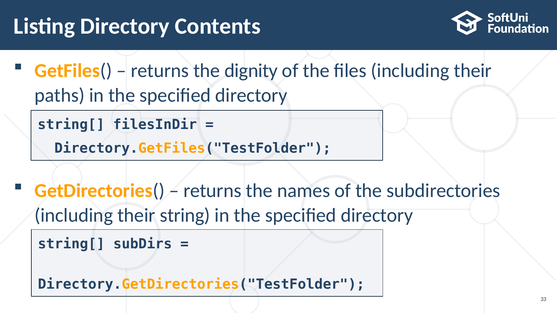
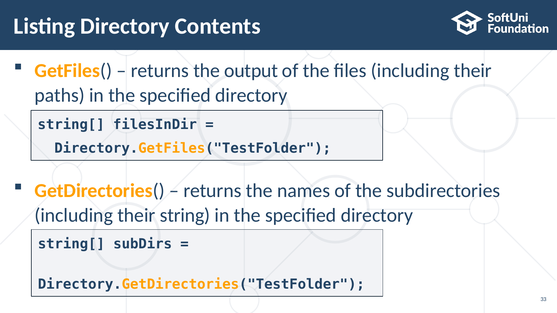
dignity: dignity -> output (251, 71)
